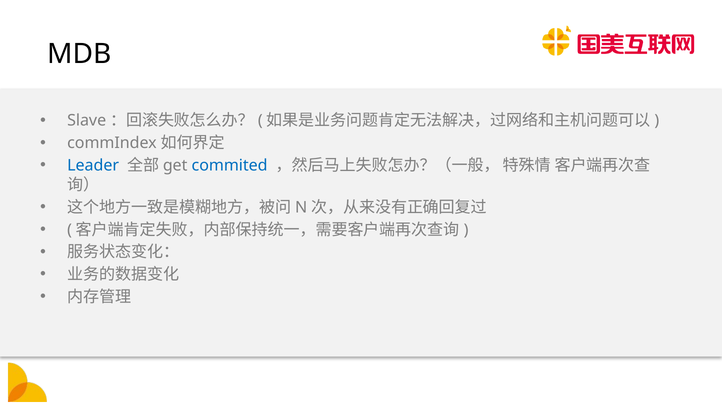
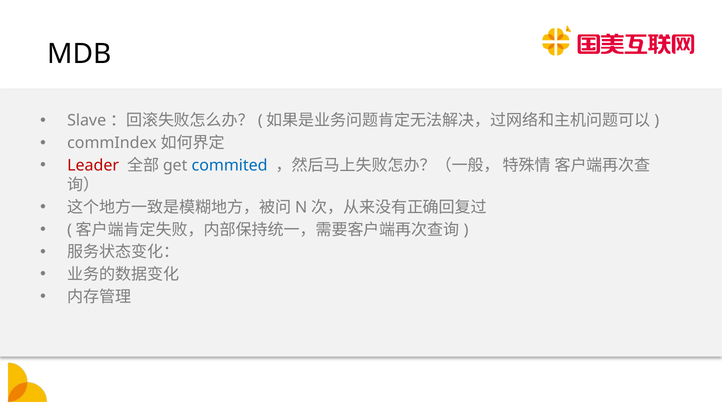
Leader colour: blue -> red (93, 166)
